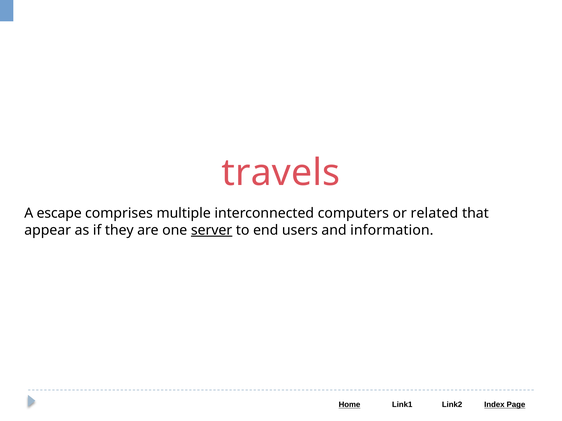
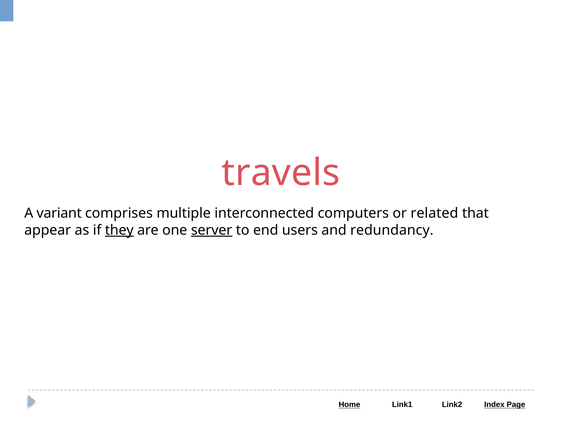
escape: escape -> variant (59, 214)
they underline: none -> present (119, 230)
information: information -> redundancy (392, 230)
